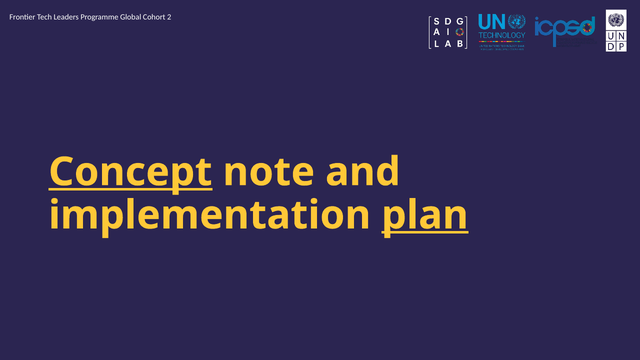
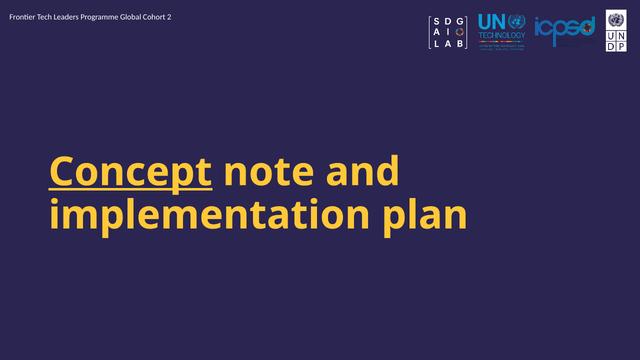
plan underline: present -> none (425, 215)
